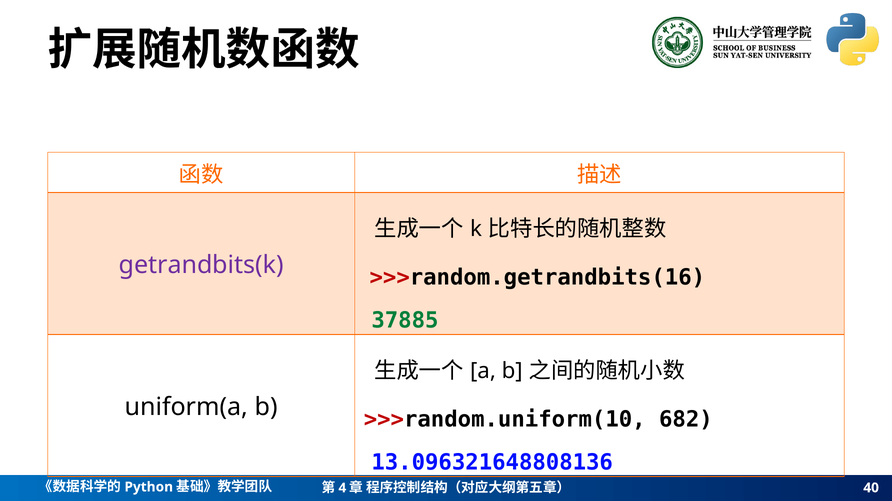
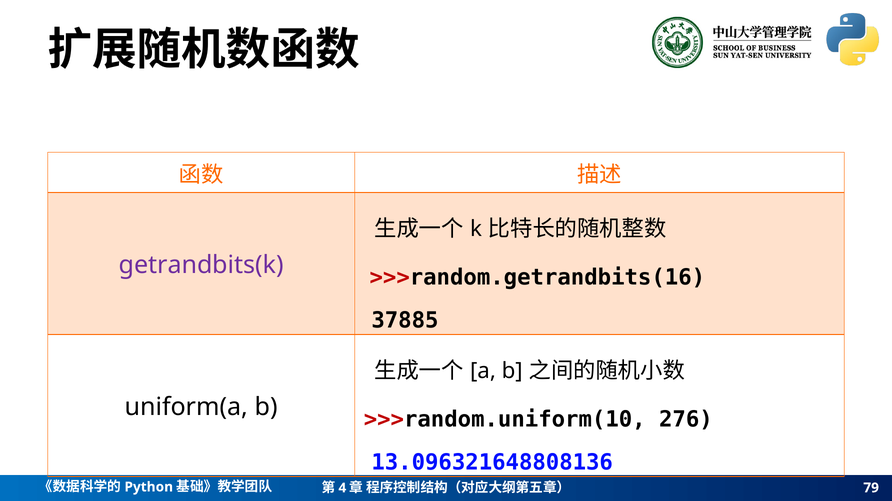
37885 colour: green -> black (405, 321)
682: 682 -> 276 (686, 420)
40: 40 -> 79 (871, 489)
